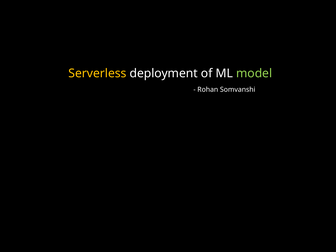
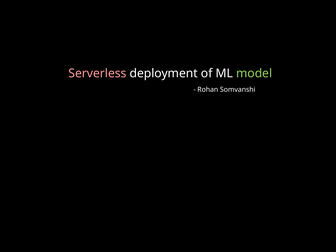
Serverless colour: yellow -> pink (97, 73)
